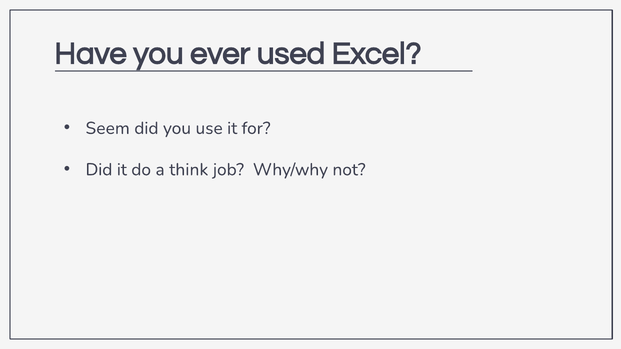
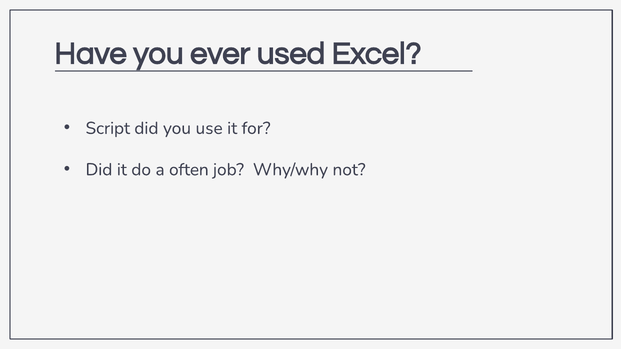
Seem: Seem -> Script (108, 128)
think: think -> often (189, 170)
